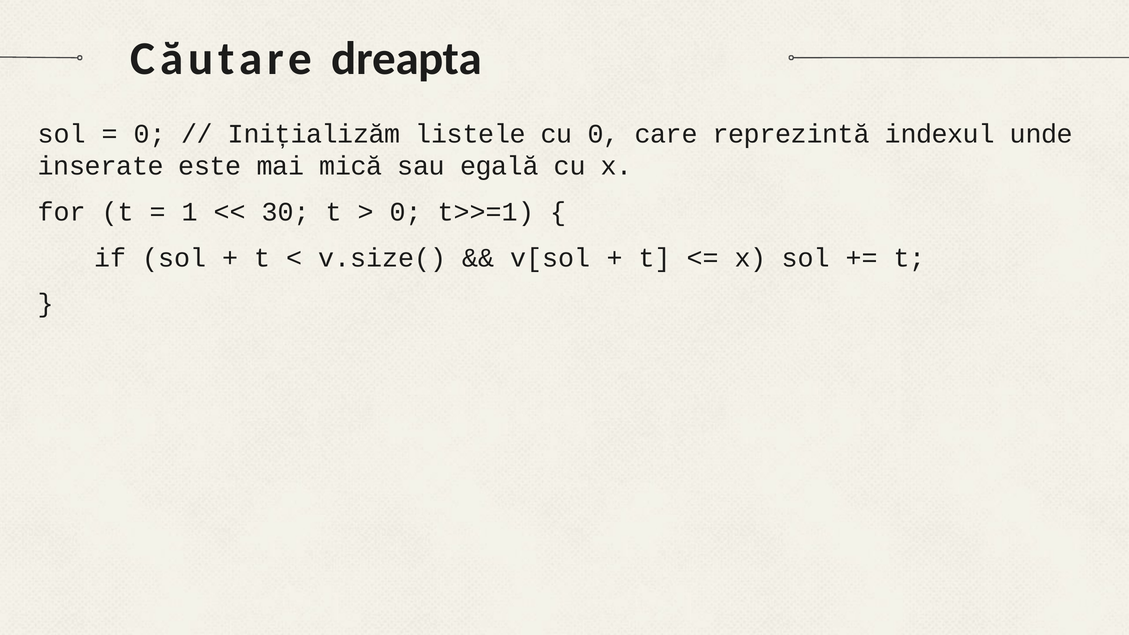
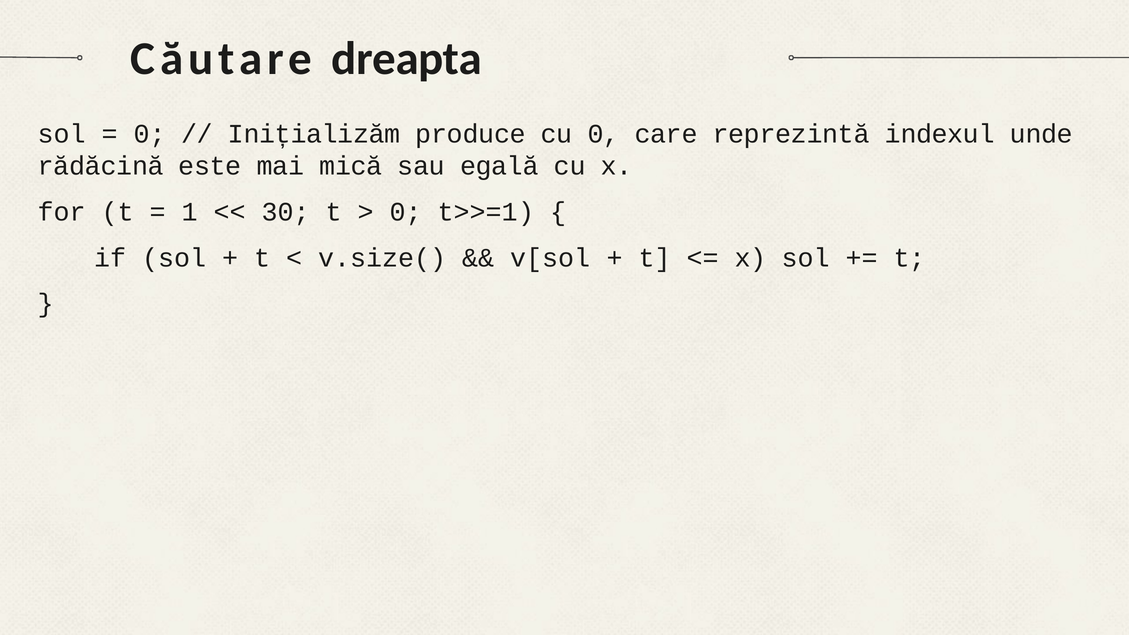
listele: listele -> produce (471, 134)
inserate: inserate -> rădăcină (101, 166)
